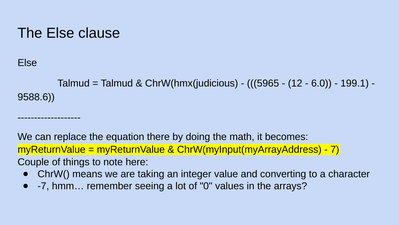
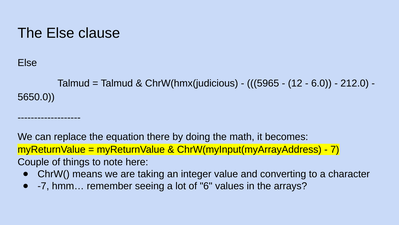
199.1: 199.1 -> 212.0 (355, 83)
9588.6: 9588.6 -> 5650.0 (36, 97)
0: 0 -> 6 (206, 186)
